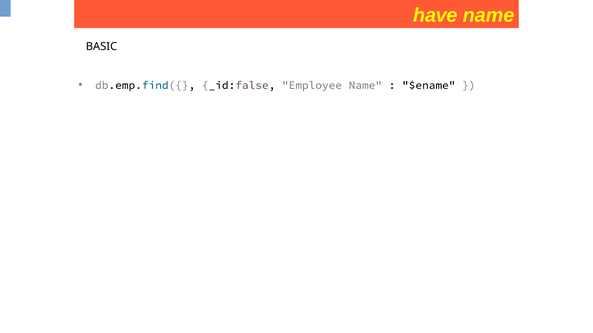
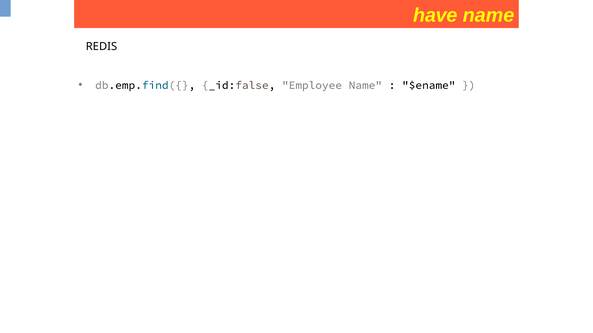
BASIC: BASIC -> REDIS (101, 47)
